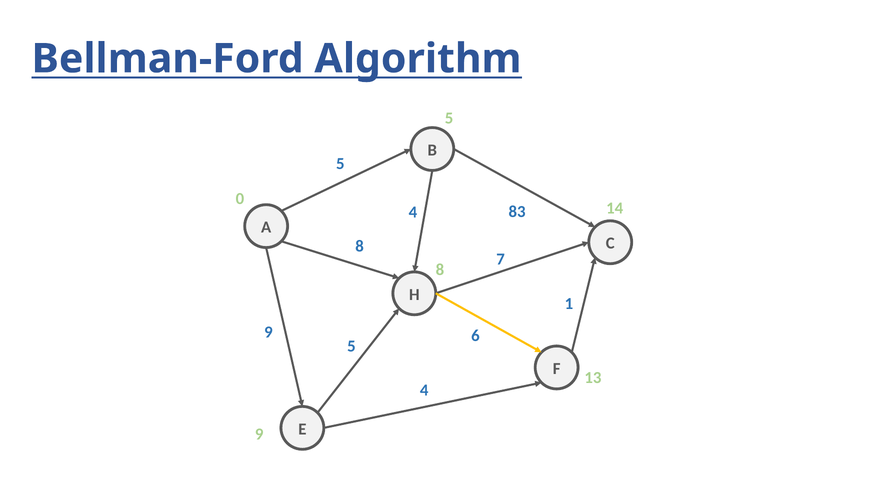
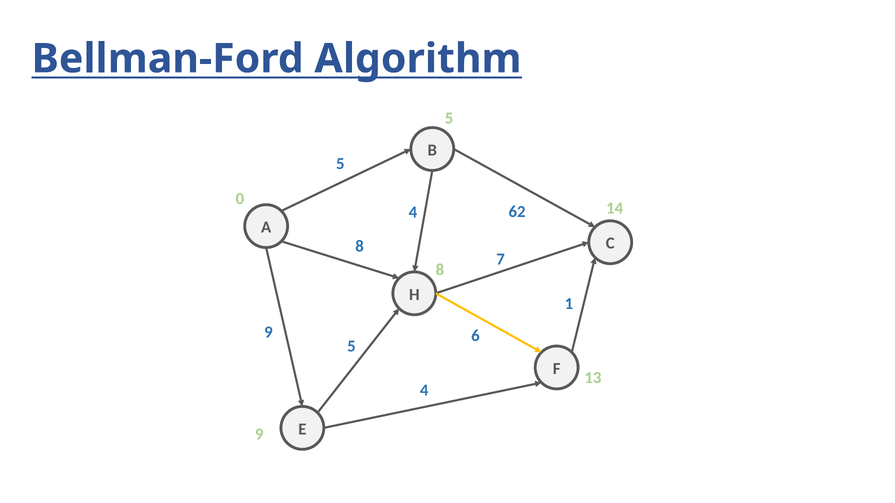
83: 83 -> 62 (517, 212)
